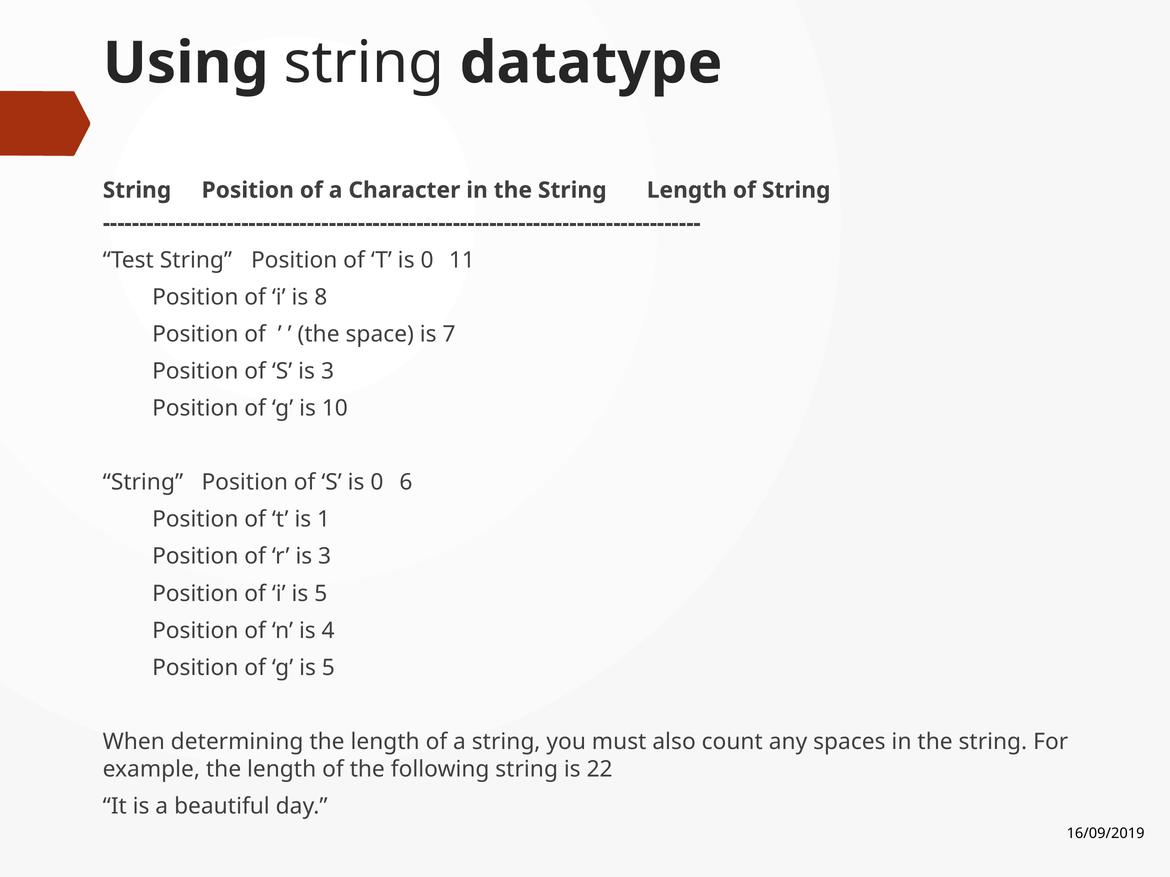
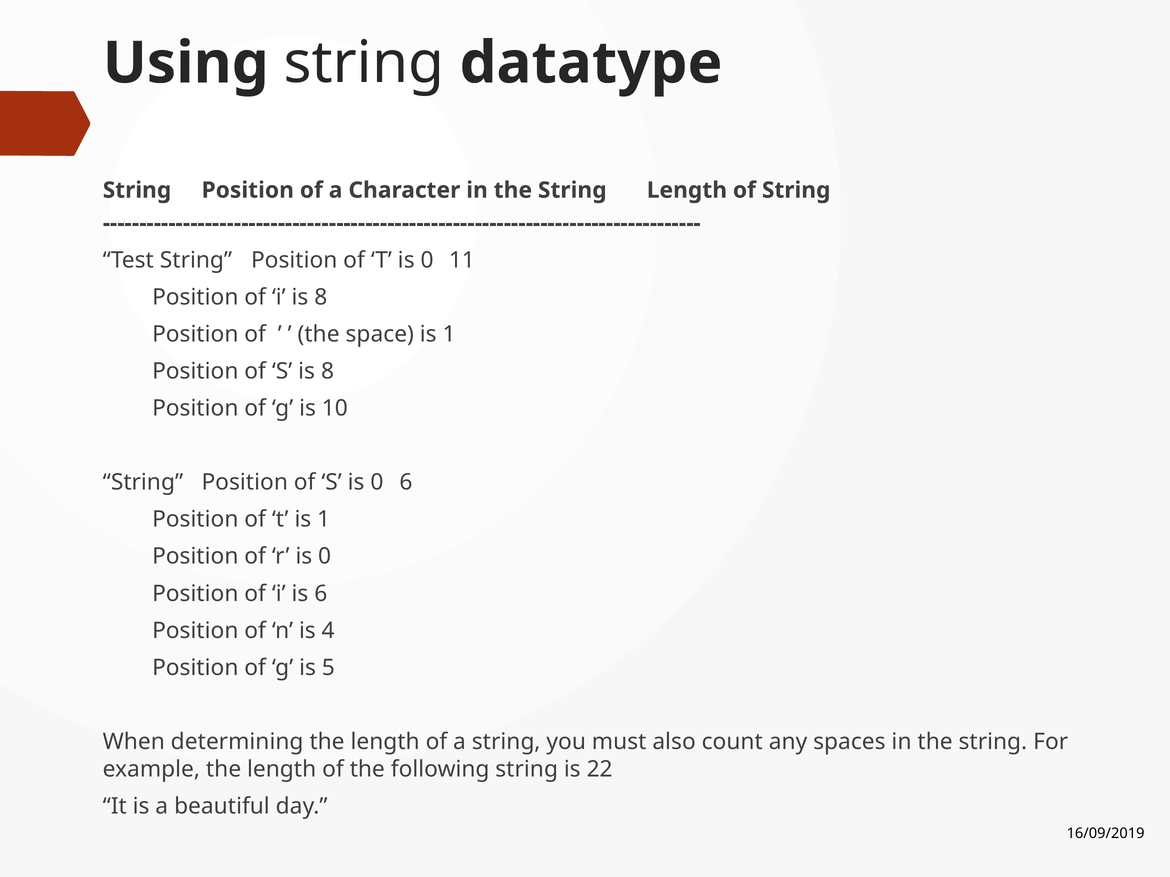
space is 7: 7 -> 1 (449, 334)
S is 3: 3 -> 8 (328, 371)
r is 3: 3 -> 0 (325, 557)
i is 5: 5 -> 6 (321, 594)
